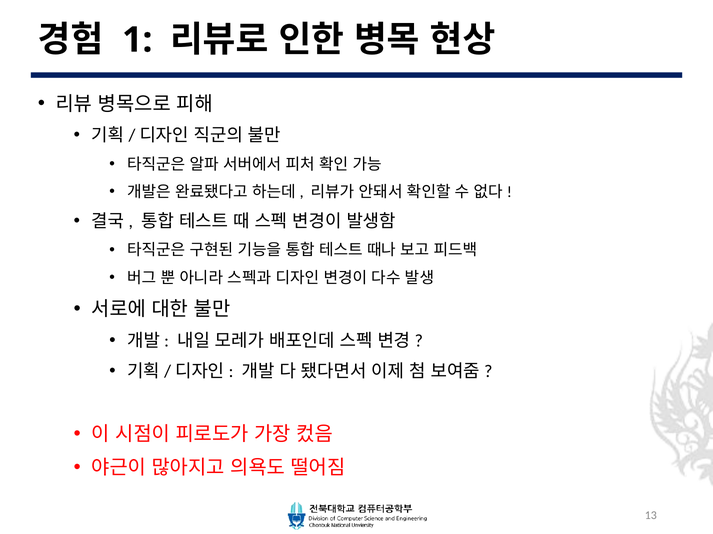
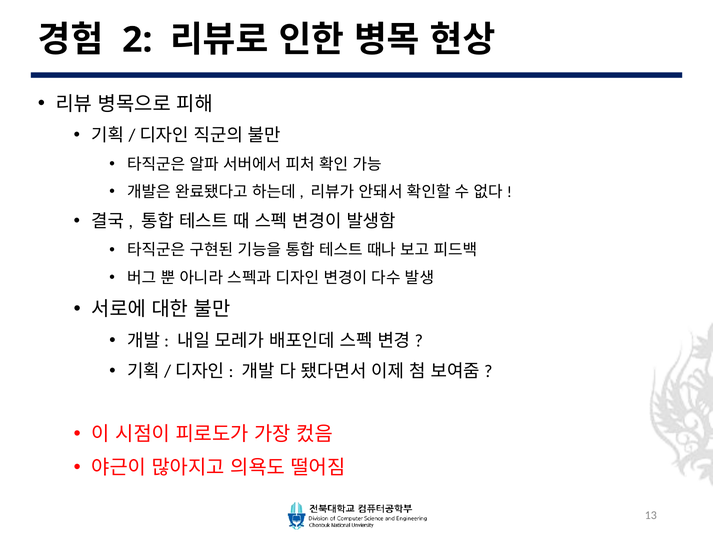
1: 1 -> 2 (137, 40)
